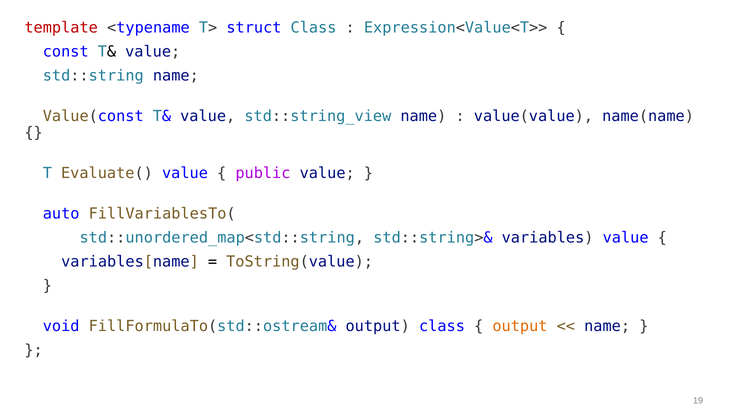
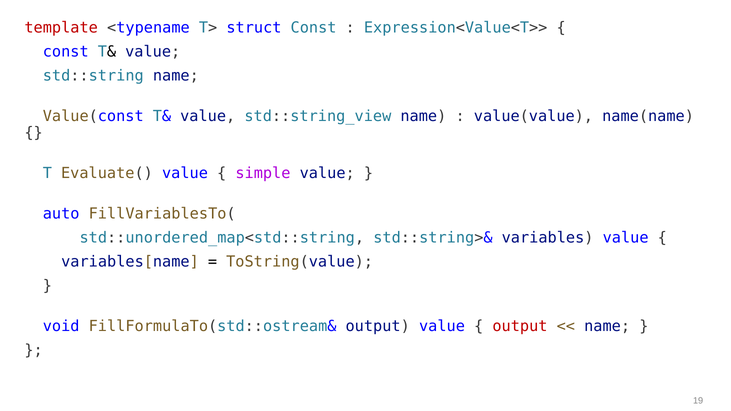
struct Class: Class -> Const (314, 28)
public: public -> simple (263, 173)
output class: class -> value (442, 326)
output colour: orange -> red (520, 326)
